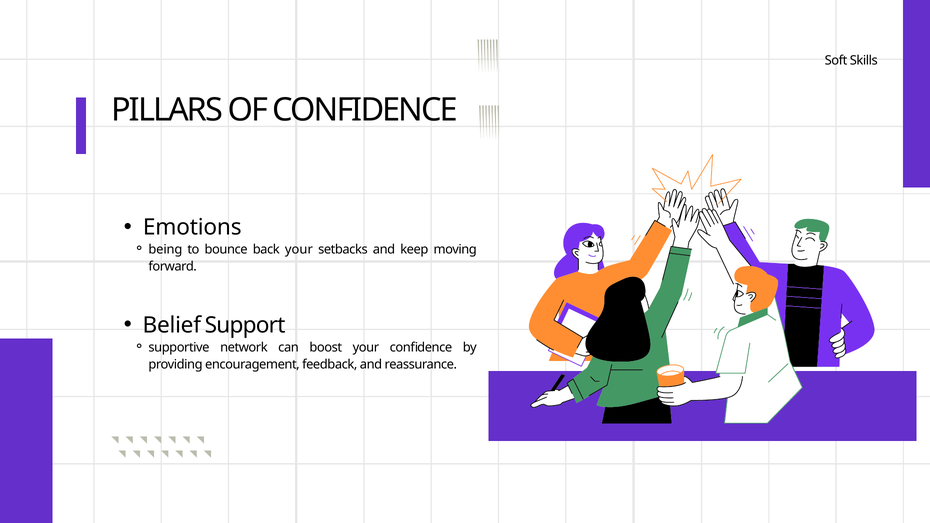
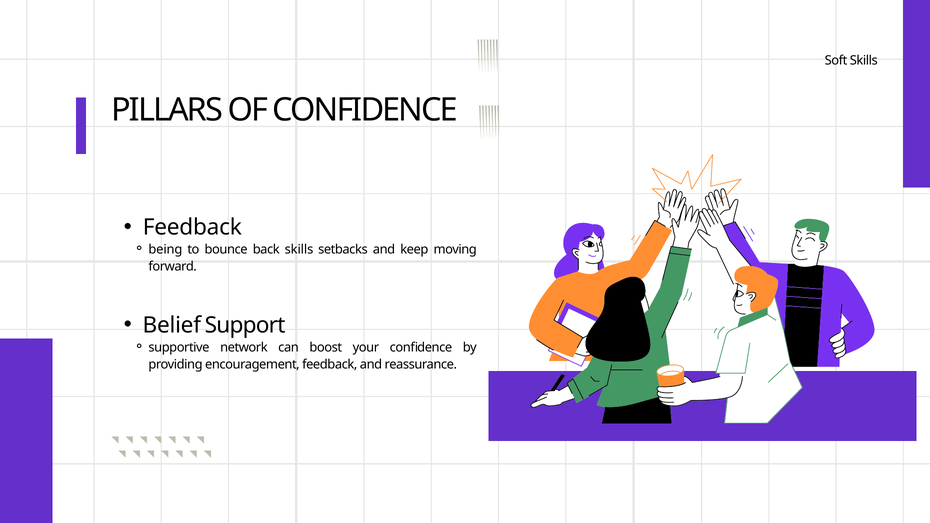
Emotions: Emotions -> Feedback (192, 227)
back your: your -> skills (299, 250)
